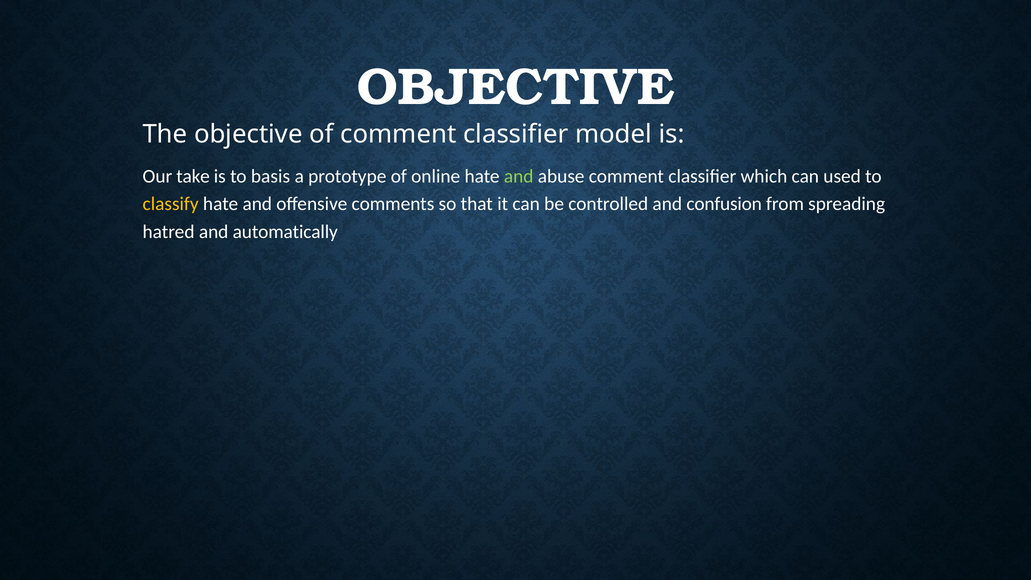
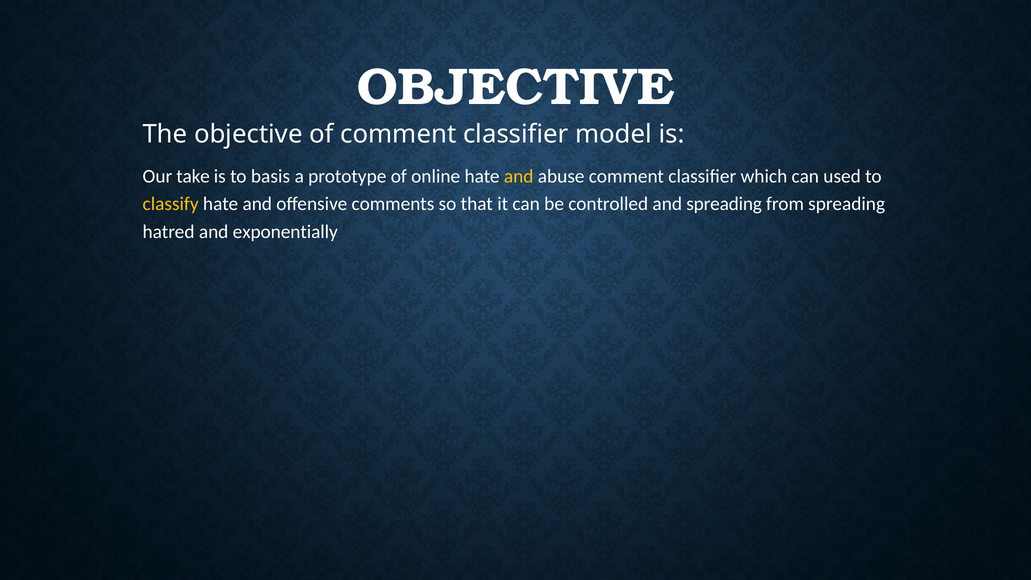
and colour: light green -> yellow (519, 176)
and confusion: confusion -> spreading (724, 204)
automatically: automatically -> exponentially (285, 232)
